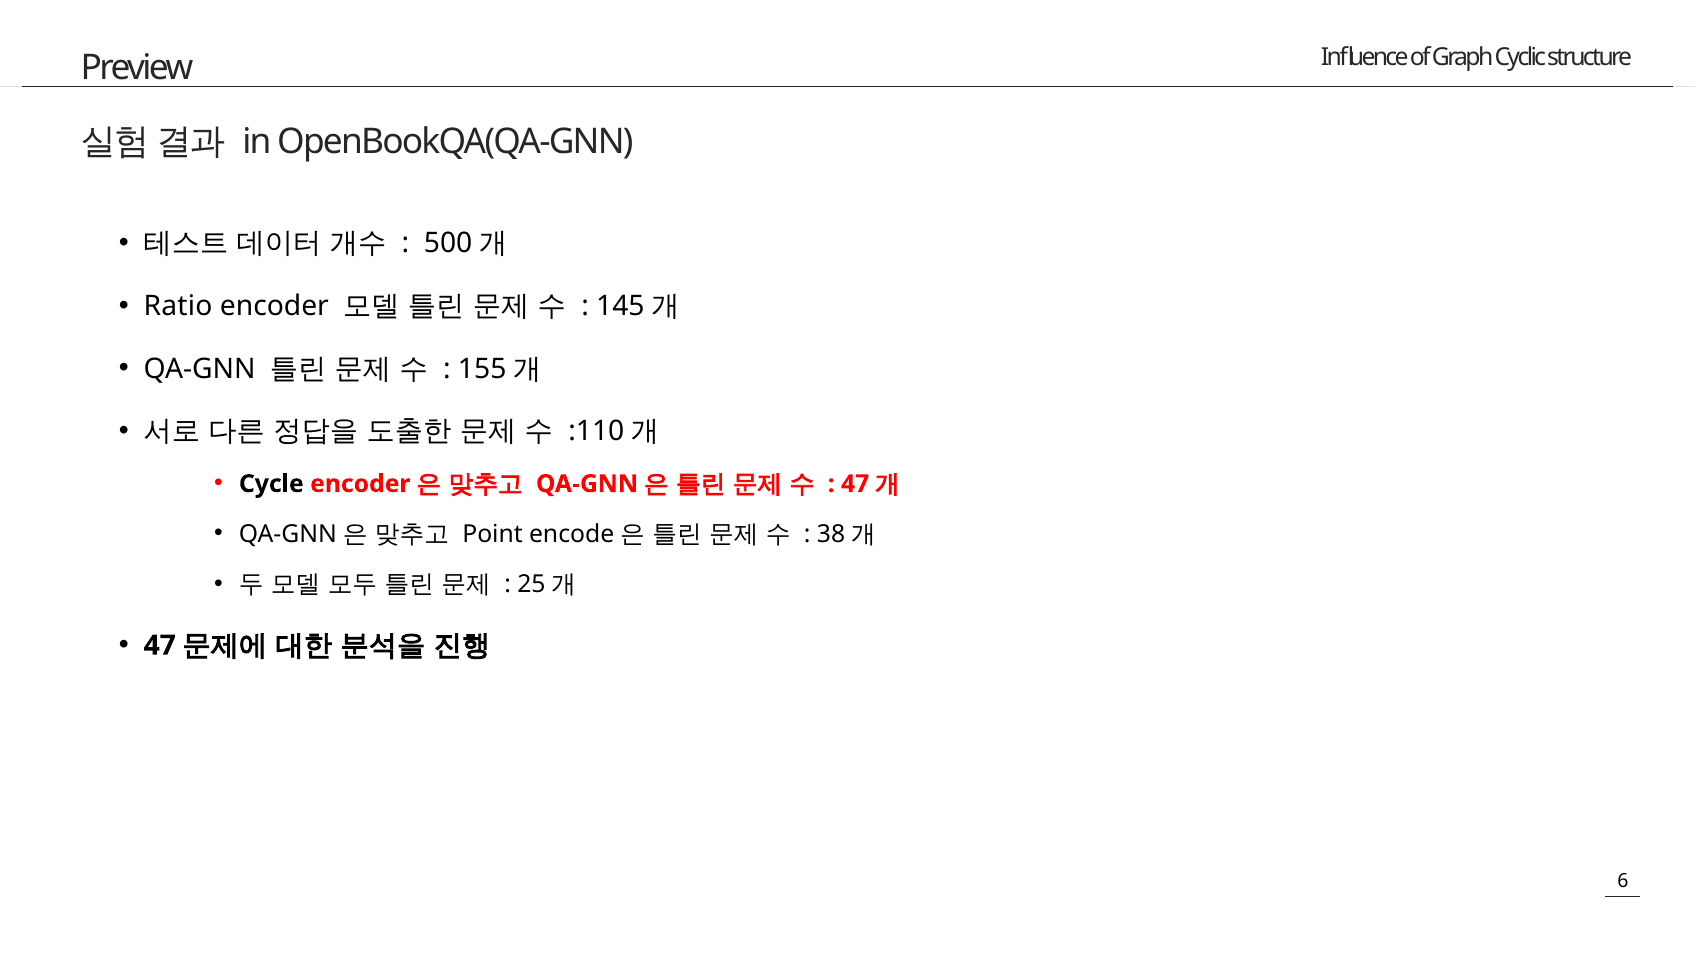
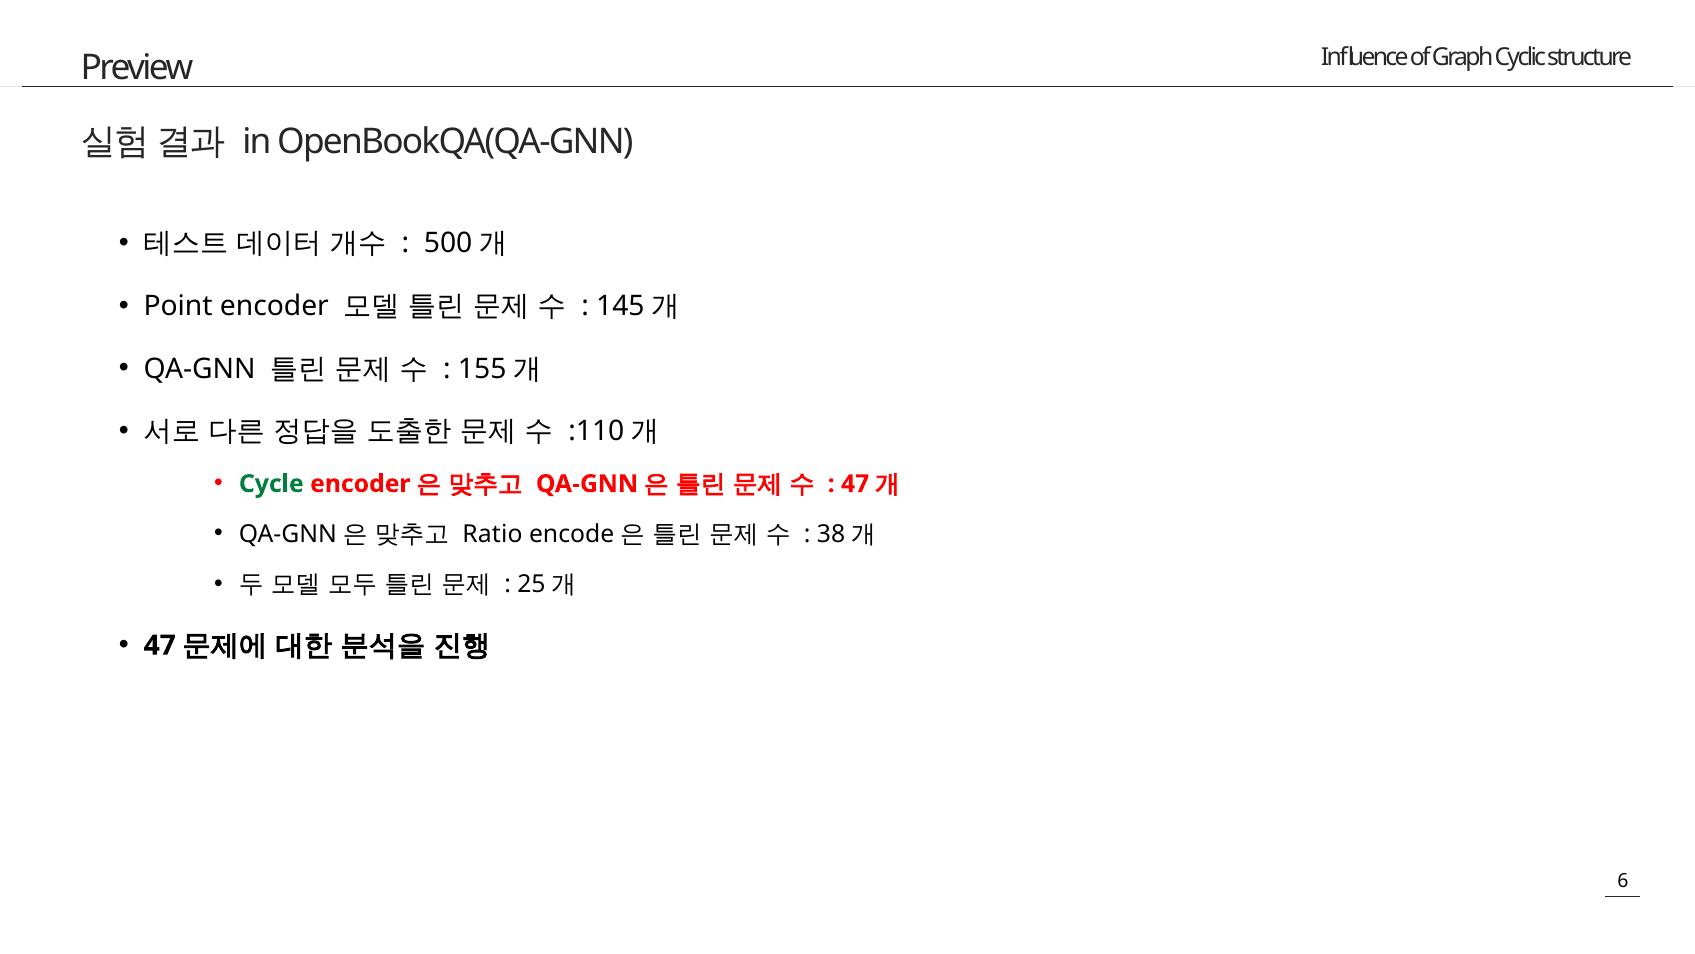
Ratio: Ratio -> Point (178, 306)
Cycle colour: black -> green (271, 484)
Point: Point -> Ratio (492, 534)
